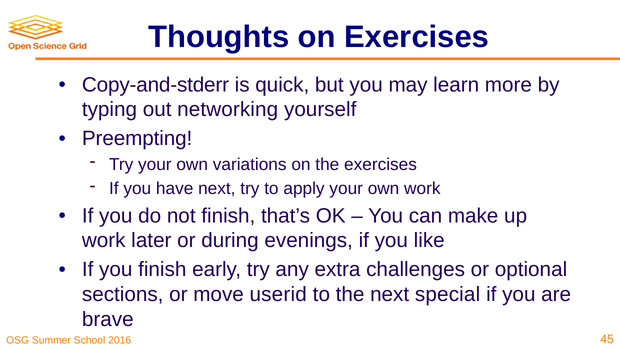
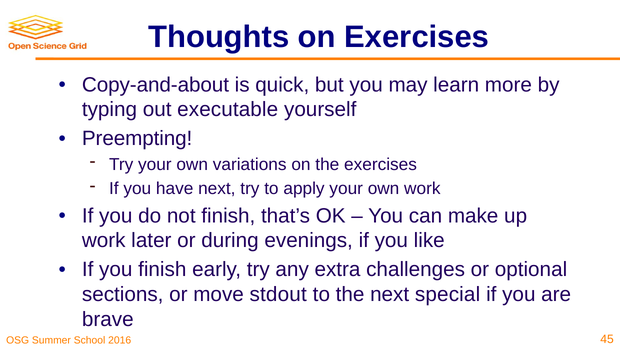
Copy-and-stderr: Copy-and-stderr -> Copy-and-about (155, 85)
networking: networking -> executable (228, 110)
userid: userid -> stdout (278, 294)
